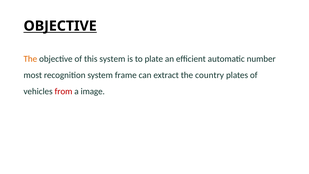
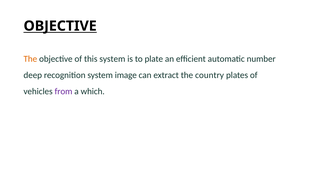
most: most -> deep (33, 75)
frame: frame -> image (126, 75)
from colour: red -> purple (64, 91)
image: image -> which (93, 91)
